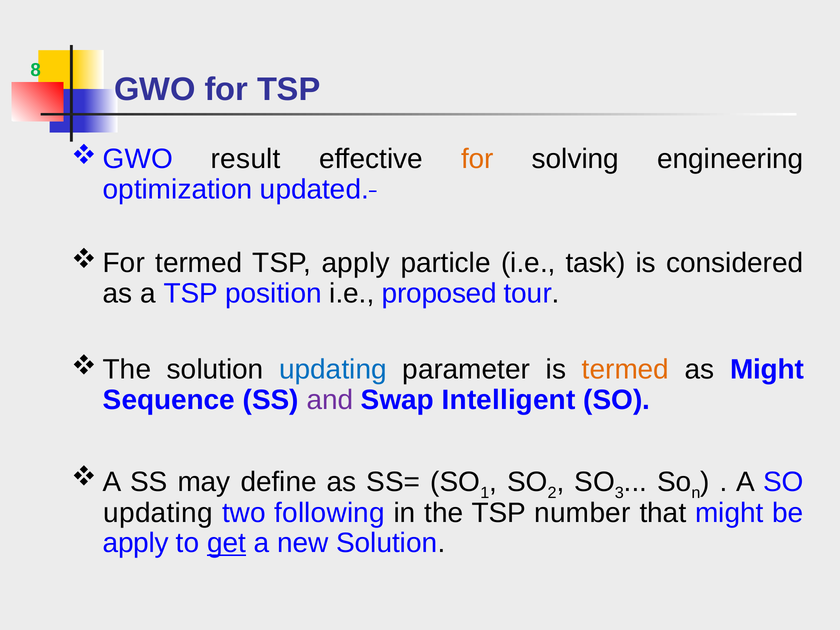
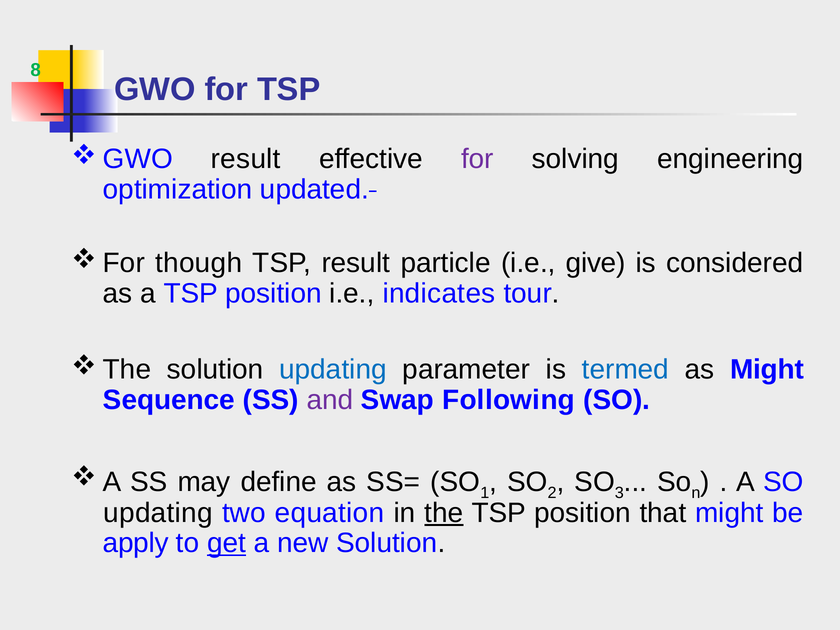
for colour: orange -> purple (477, 159)
termed: termed -> though (199, 263)
TSP apply: apply -> result (356, 263)
task: task -> give (596, 263)
proposed: proposed -> indicates (439, 293)
termed colour: orange -> blue (625, 370)
Intelligent: Intelligent -> Following (509, 400)
following: following -> equation (330, 513)
the underline: none -> present (444, 513)
number: number -> position (583, 513)
